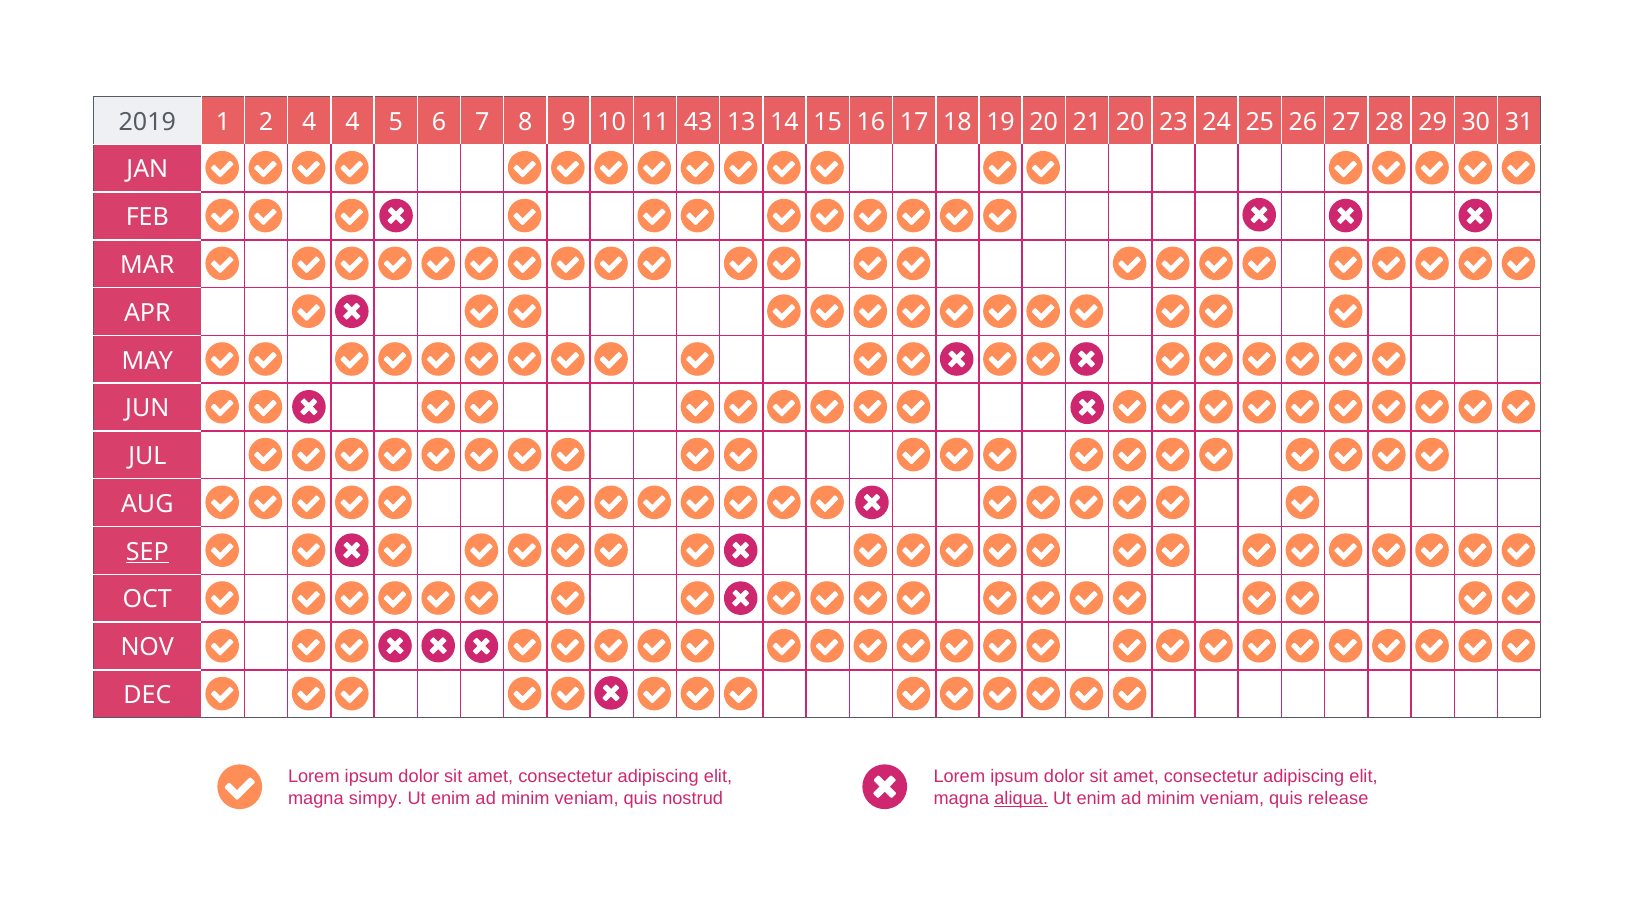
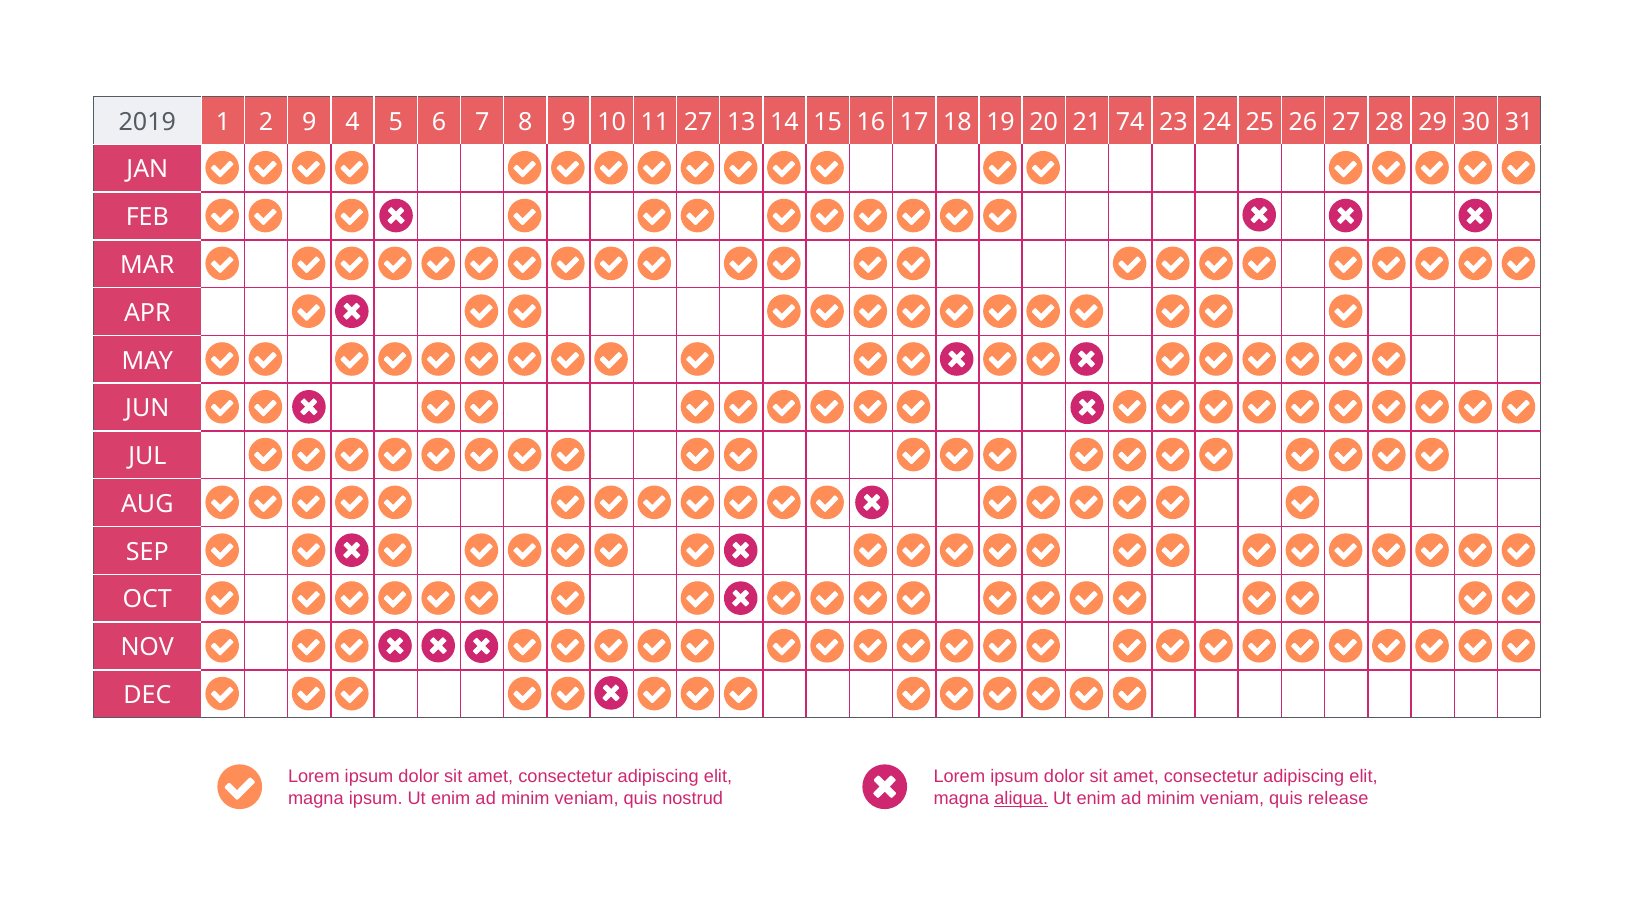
2 4: 4 -> 9 (309, 122)
11 43: 43 -> 27 (698, 122)
21 20: 20 -> 74 (1130, 122)
SEP underline: present -> none (147, 552)
magna simpy: simpy -> ipsum (376, 799)
